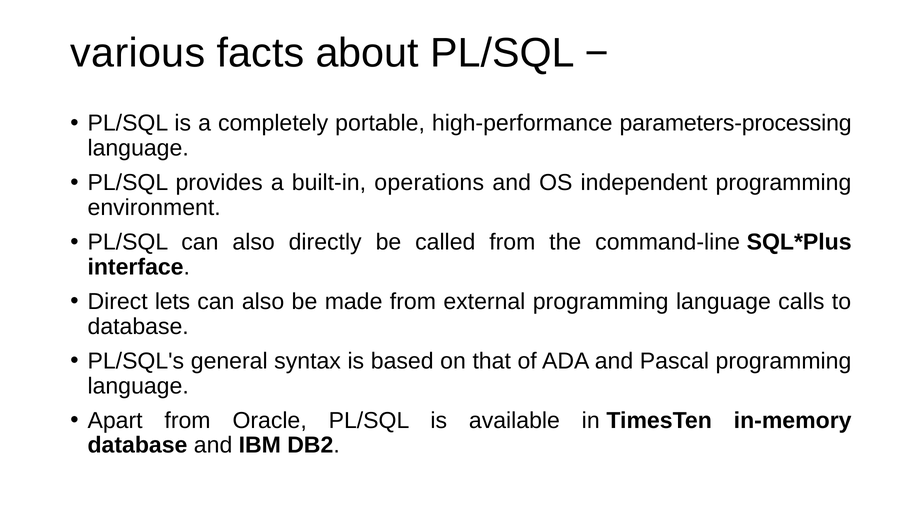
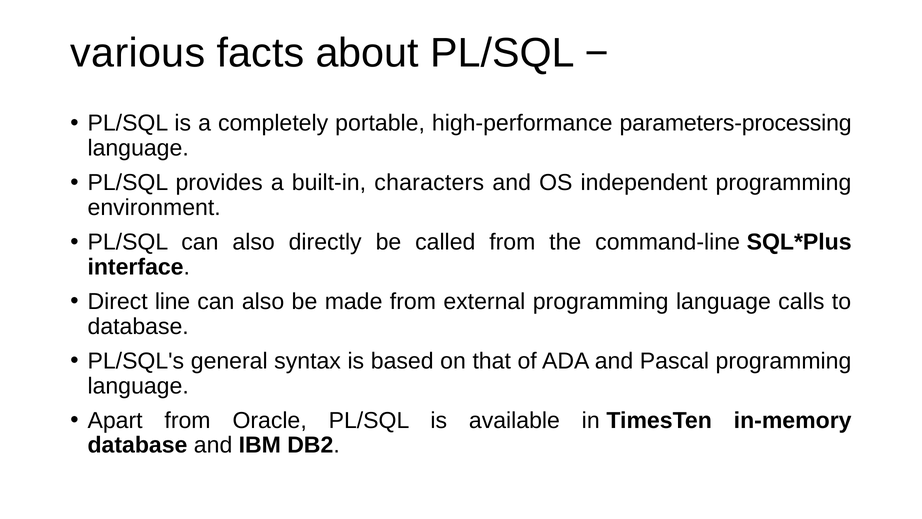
operations: operations -> characters (429, 183)
lets: lets -> line (173, 301)
